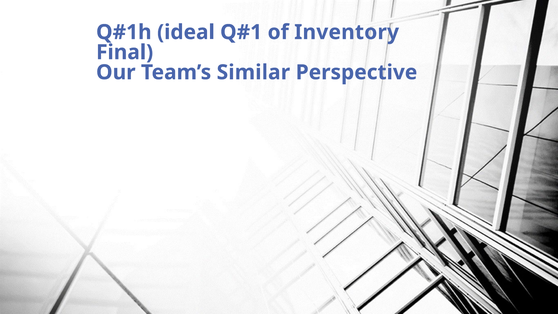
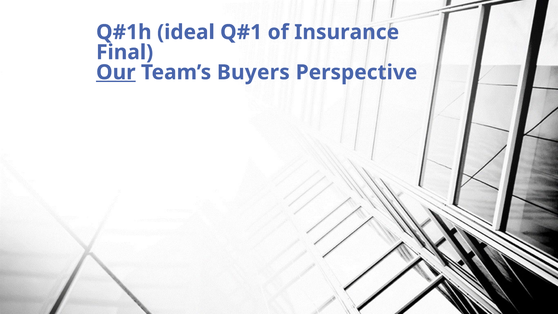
Inventory: Inventory -> Insurance (347, 32)
Our underline: none -> present (116, 72)
Similar: Similar -> Buyers (253, 72)
